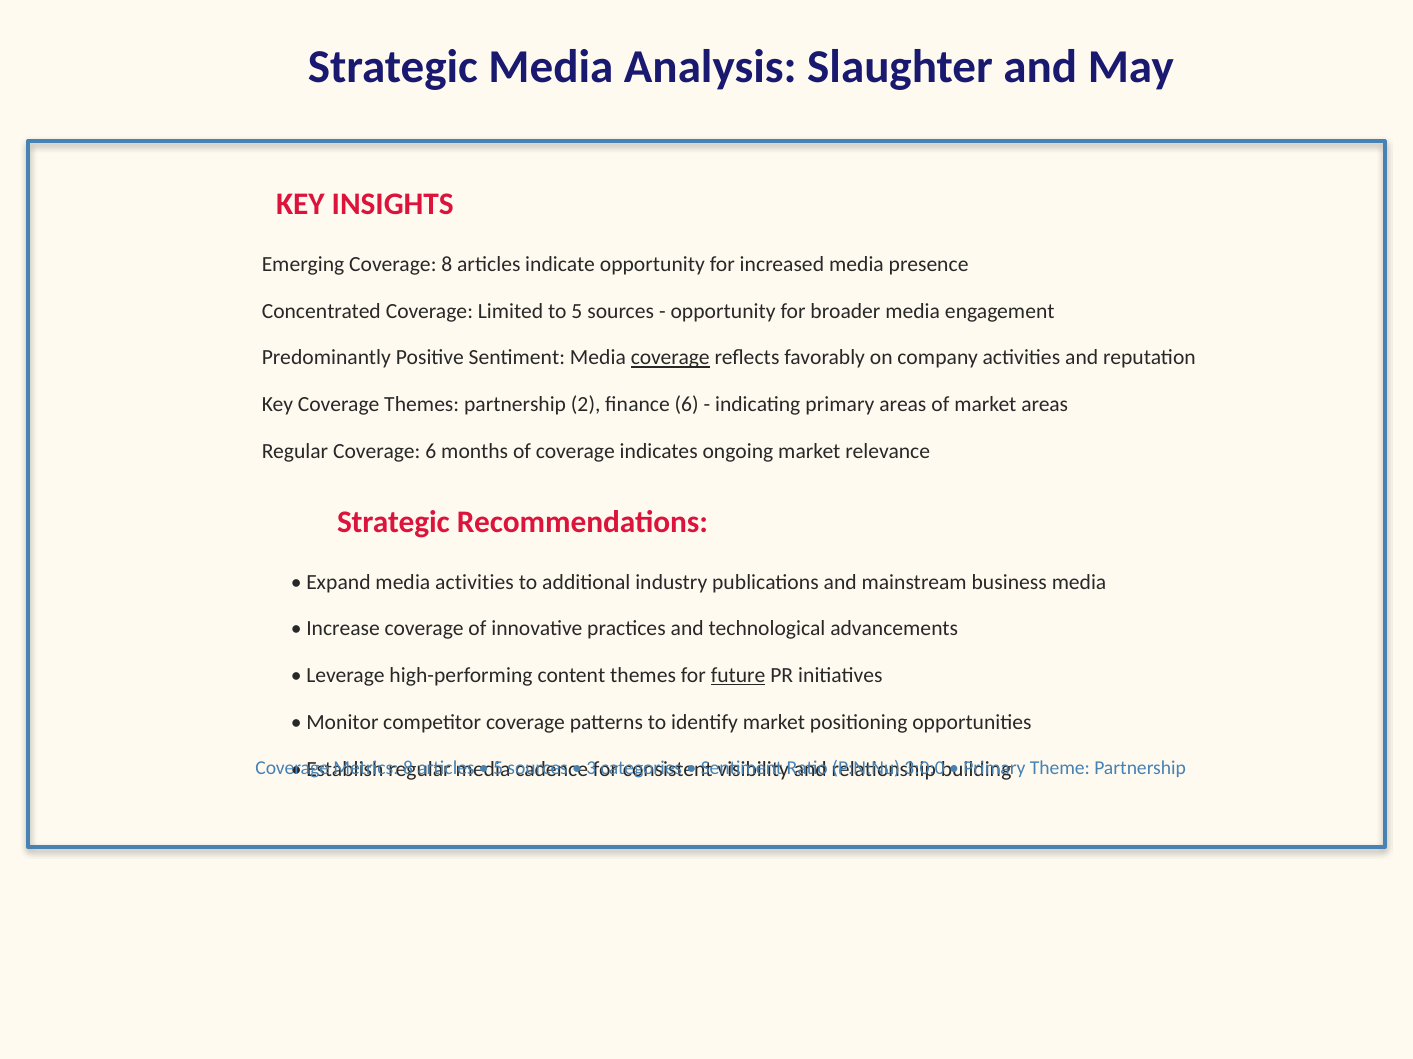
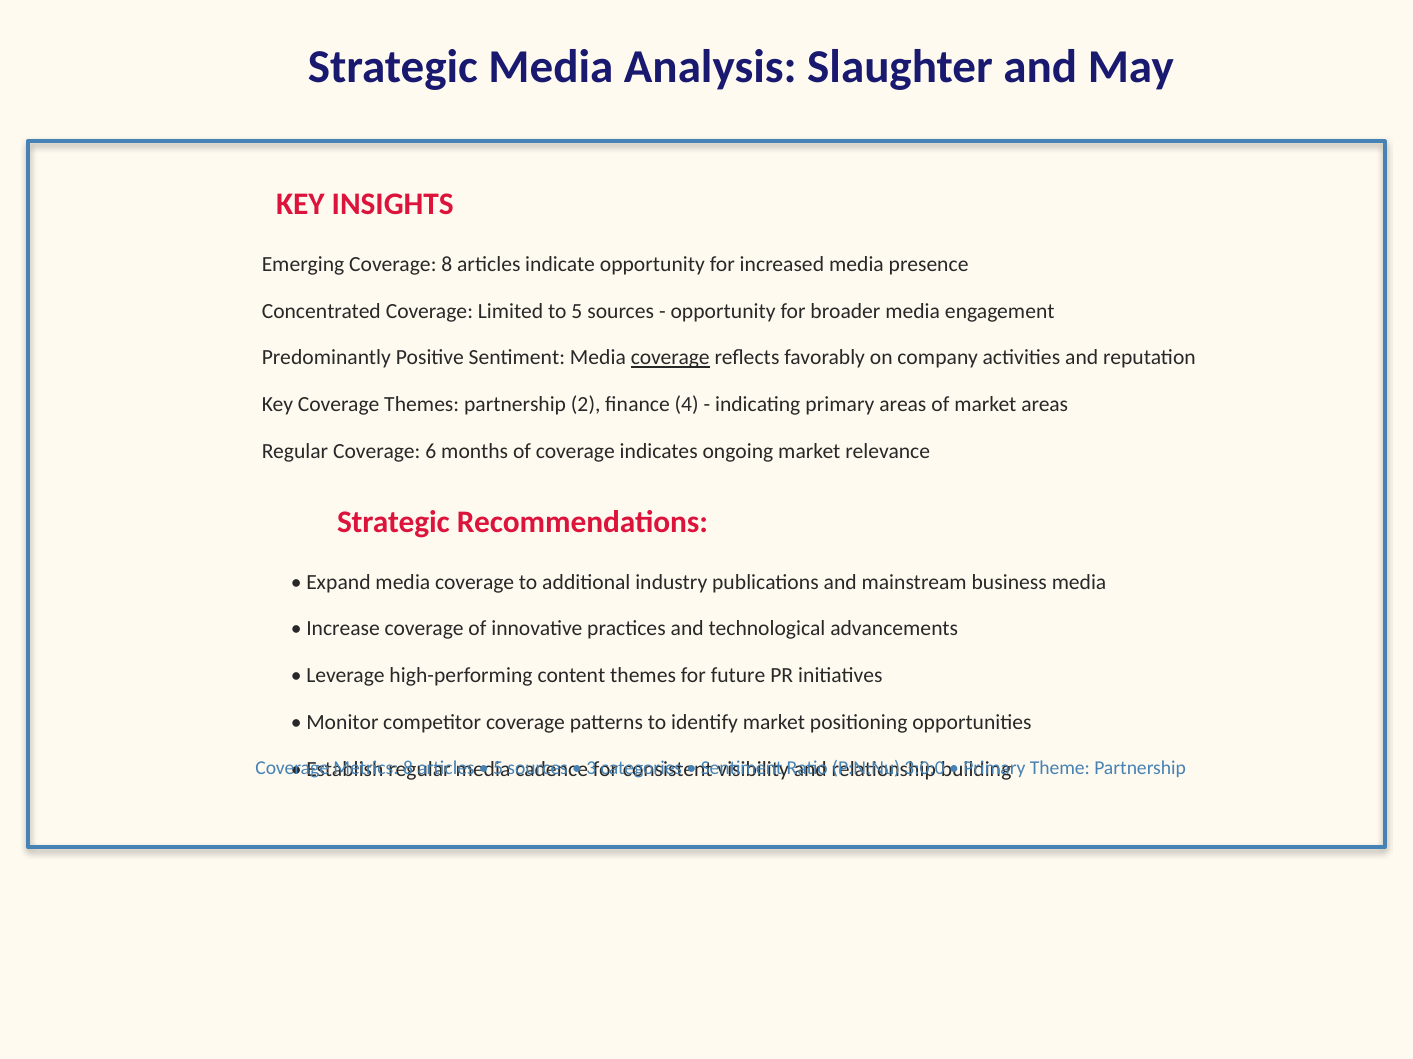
finance 6: 6 -> 4 (687, 405)
Expand media activities: activities -> coverage (475, 582)
future underline: present -> none (738, 676)
